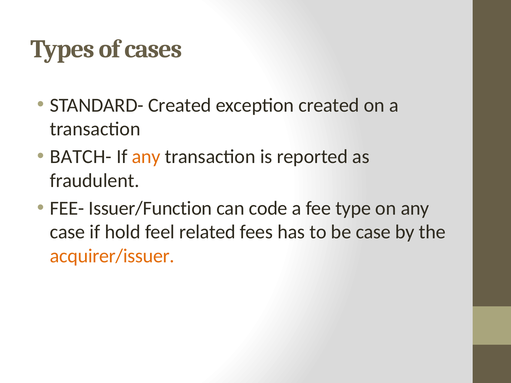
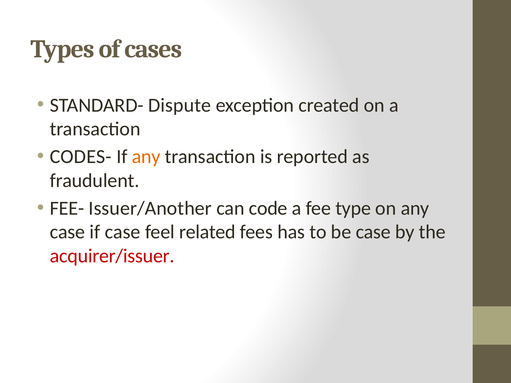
STANDARD- Created: Created -> Dispute (180, 105)
BATCH-: BATCH- -> CODES- (81, 157)
Issuer/Function: Issuer/Function -> Issuer/Another (150, 208)
if hold: hold -> case (123, 232)
acquirer/issuer colour: orange -> red (112, 256)
